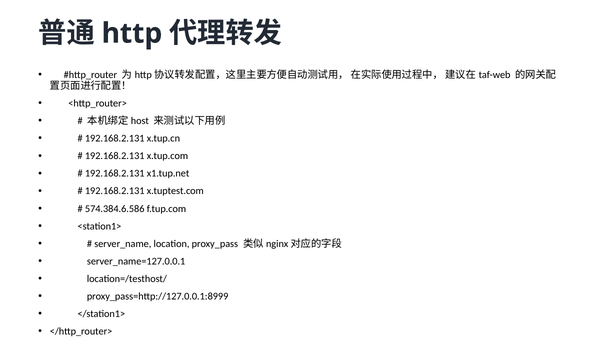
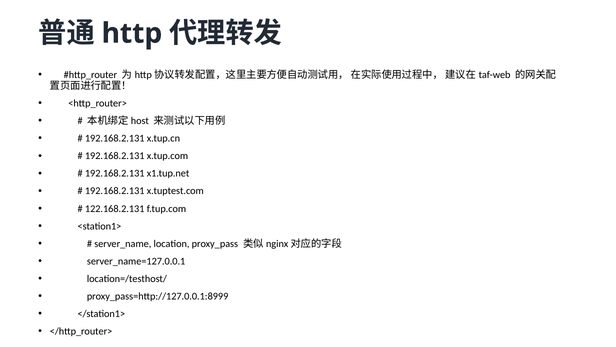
574.384.6.586: 574.384.6.586 -> 122.168.2.131 (115, 208)
